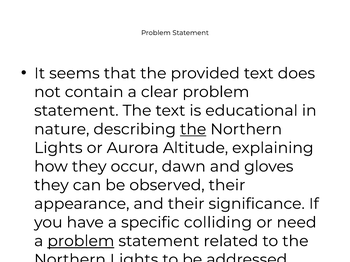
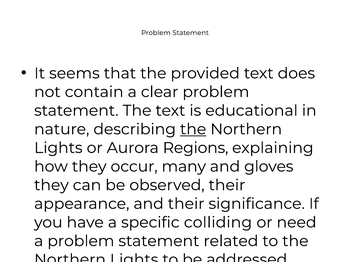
Altitude: Altitude -> Regions (196, 148)
dawn: dawn -> many (184, 167)
problem underline: present -> none (81, 241)
